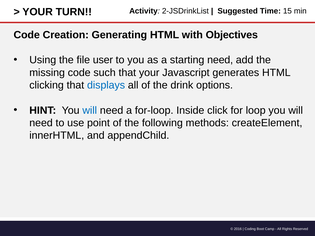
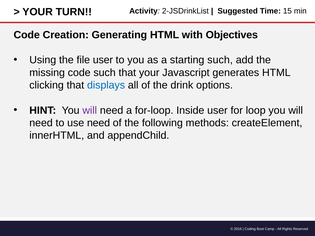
starting need: need -> such (220, 60)
will colour: blue -> purple (90, 110)
Inside click: click -> user (217, 110)
use point: point -> need (99, 123)
